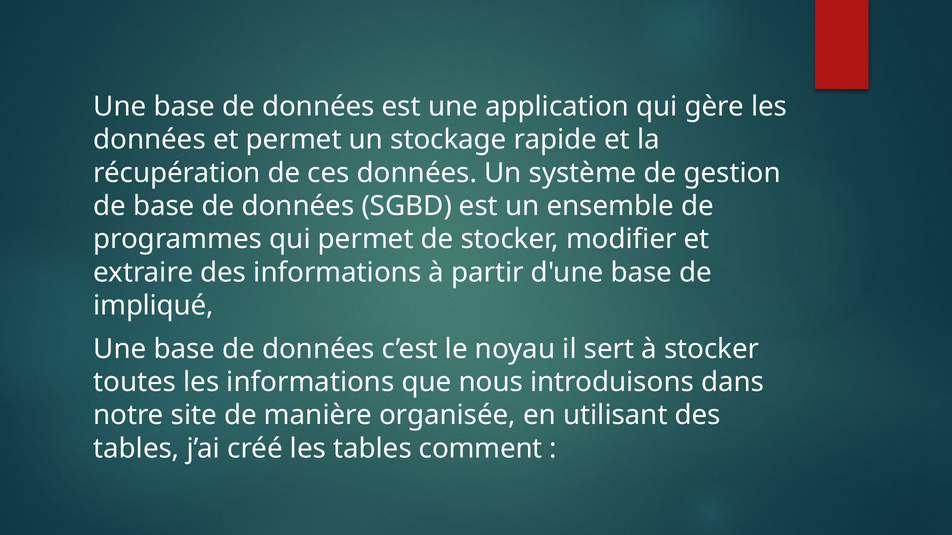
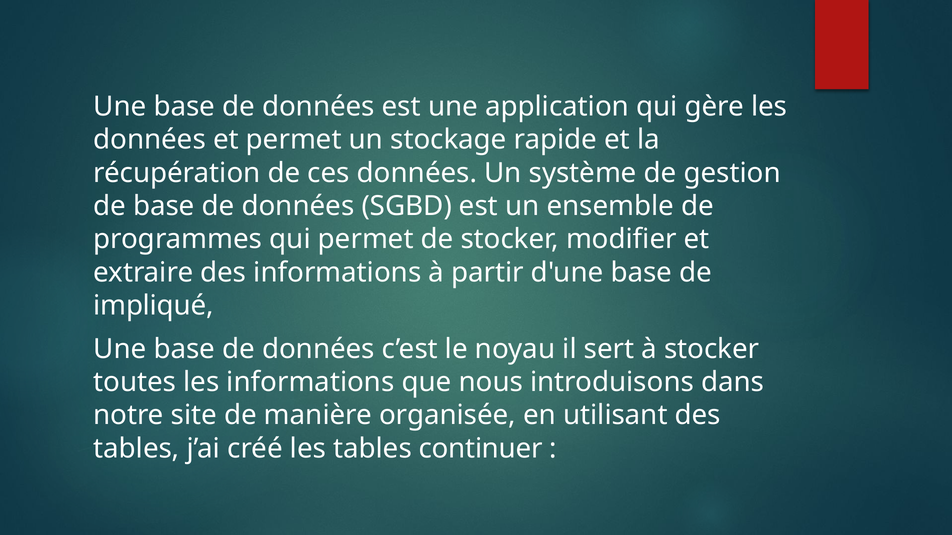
comment: comment -> continuer (481, 449)
